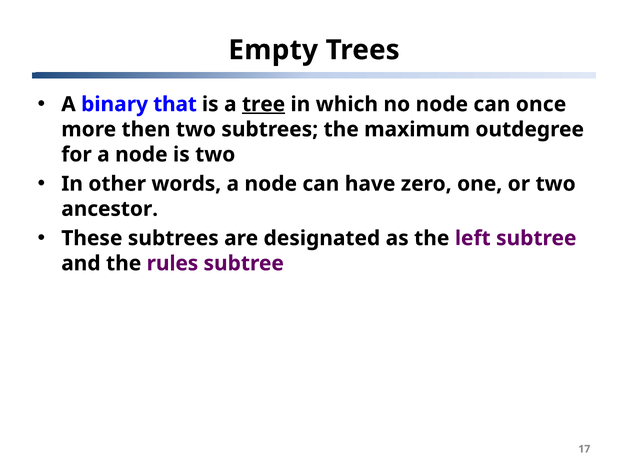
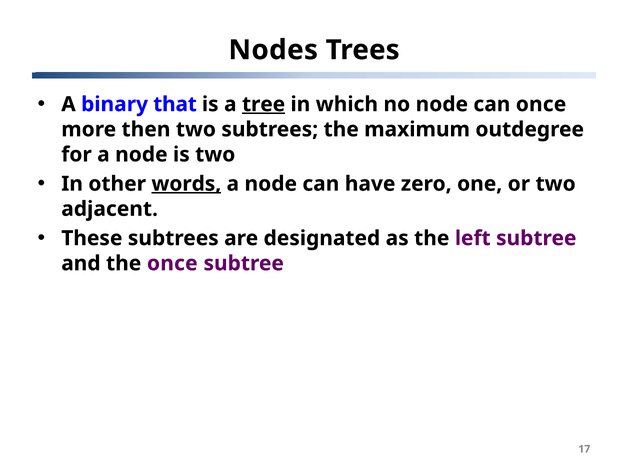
Empty: Empty -> Nodes (273, 50)
words underline: none -> present (186, 184)
ancestor: ancestor -> adjacent (110, 209)
the rules: rules -> once (172, 263)
